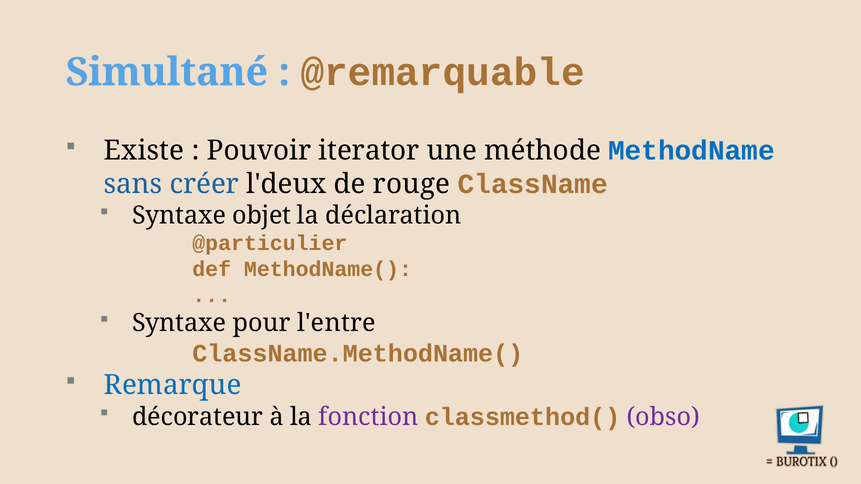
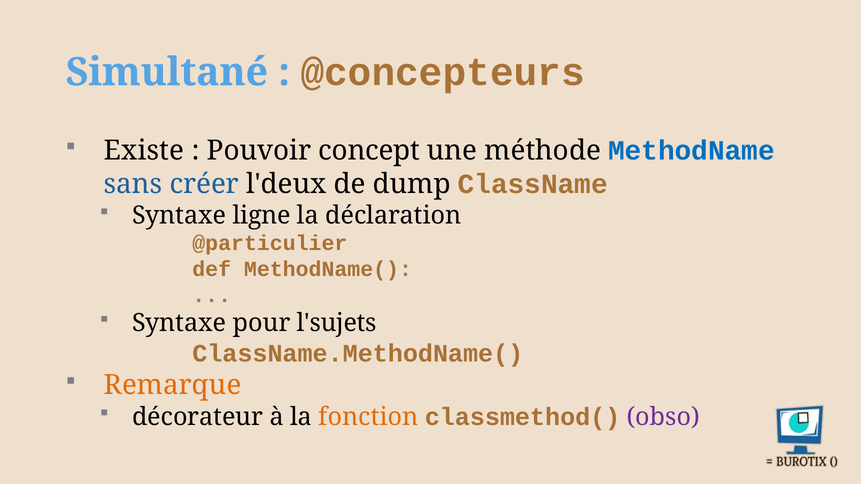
@remarquable: @remarquable -> @concepteurs (443, 72)
iterator: iterator -> concept (369, 151)
rouge: rouge -> dump (412, 184)
objet: objet -> ligne (262, 216)
l'entre: l'entre -> l'sujets (337, 323)
Remarque colour: blue -> orange (173, 385)
fonction colour: purple -> orange (368, 417)
